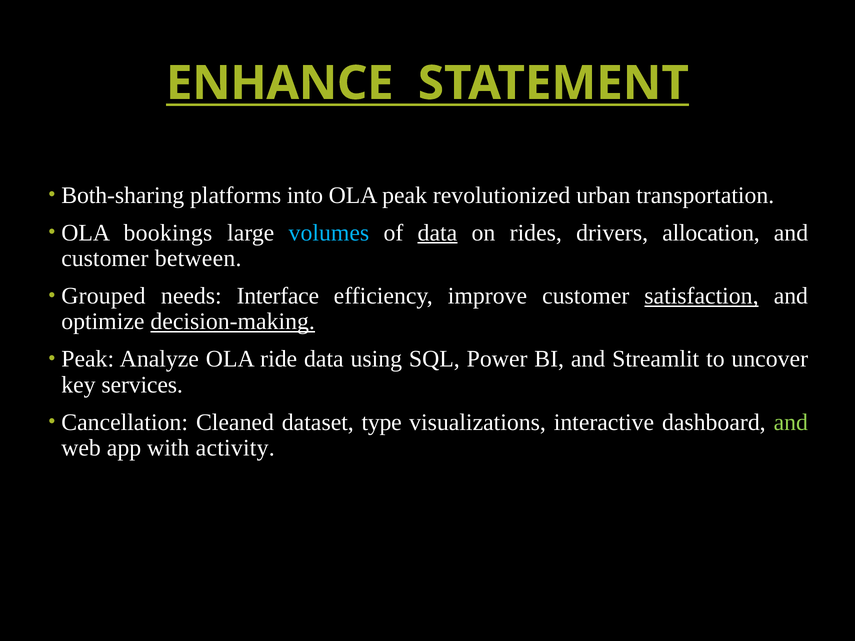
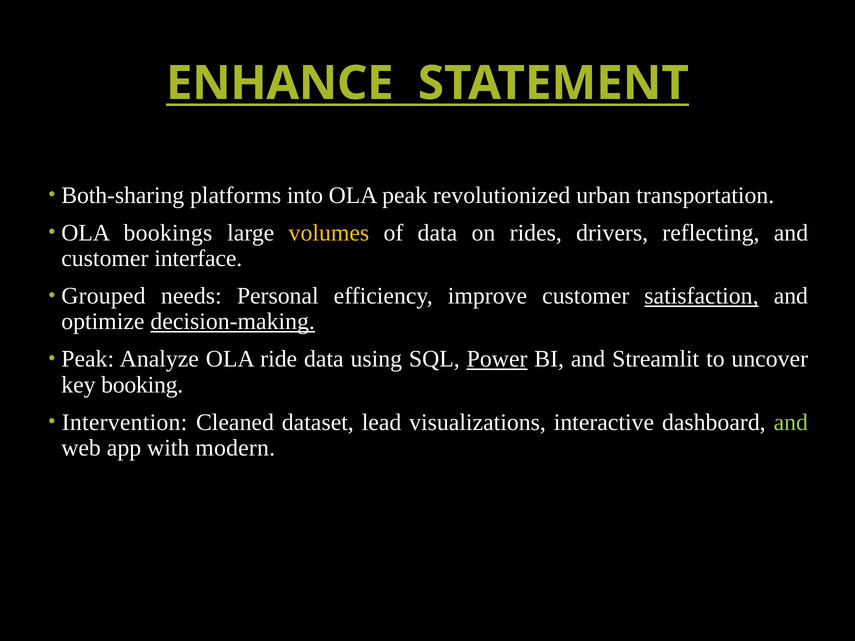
volumes colour: light blue -> yellow (329, 233)
data underline: present -> none (437, 233)
allocation: allocation -> reflecting (711, 233)
between: between -> interface (198, 258)
Interface: Interface -> Personal (278, 296)
Power underline: none -> present (497, 359)
services: services -> booking (142, 385)
Cancellation: Cancellation -> Intervention (125, 422)
type: type -> lead (382, 422)
activity: activity -> modern (235, 448)
